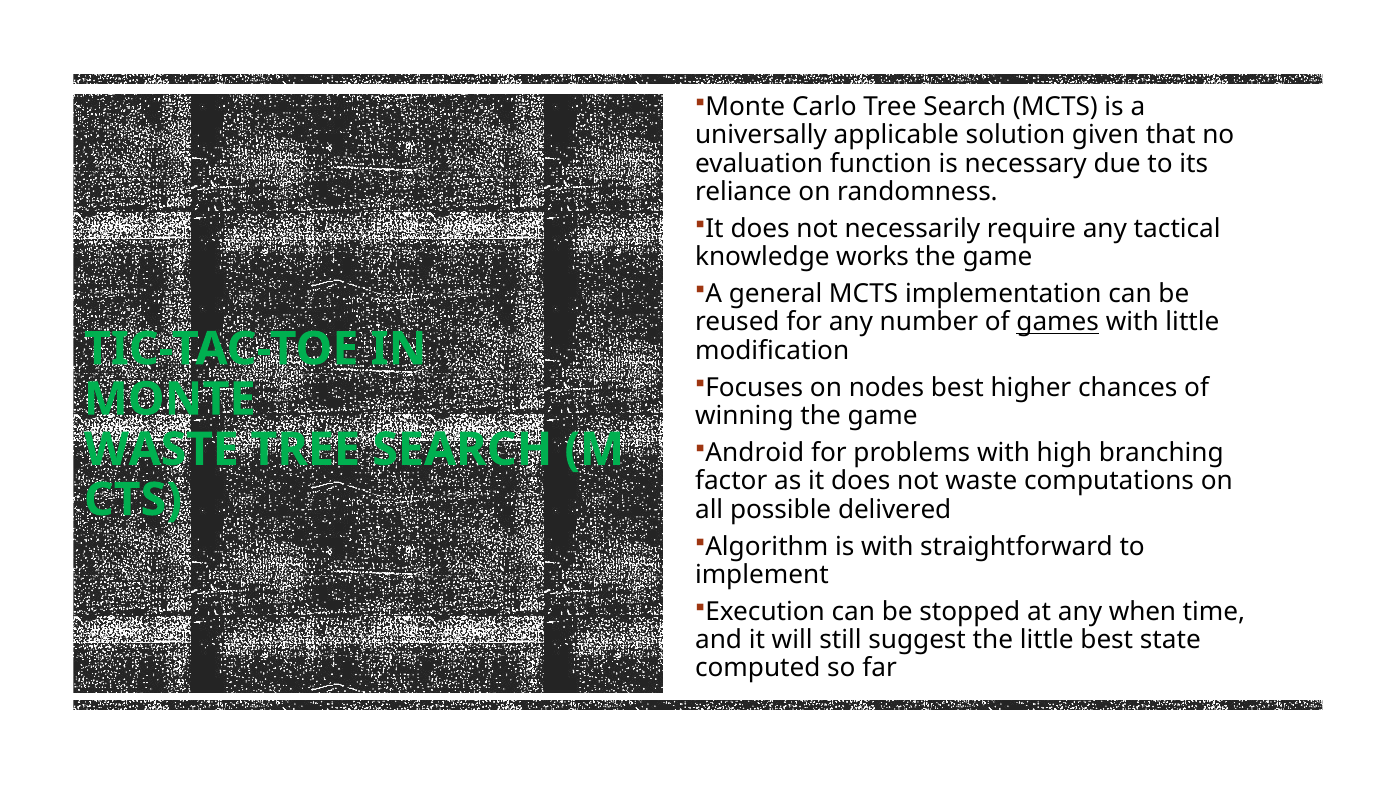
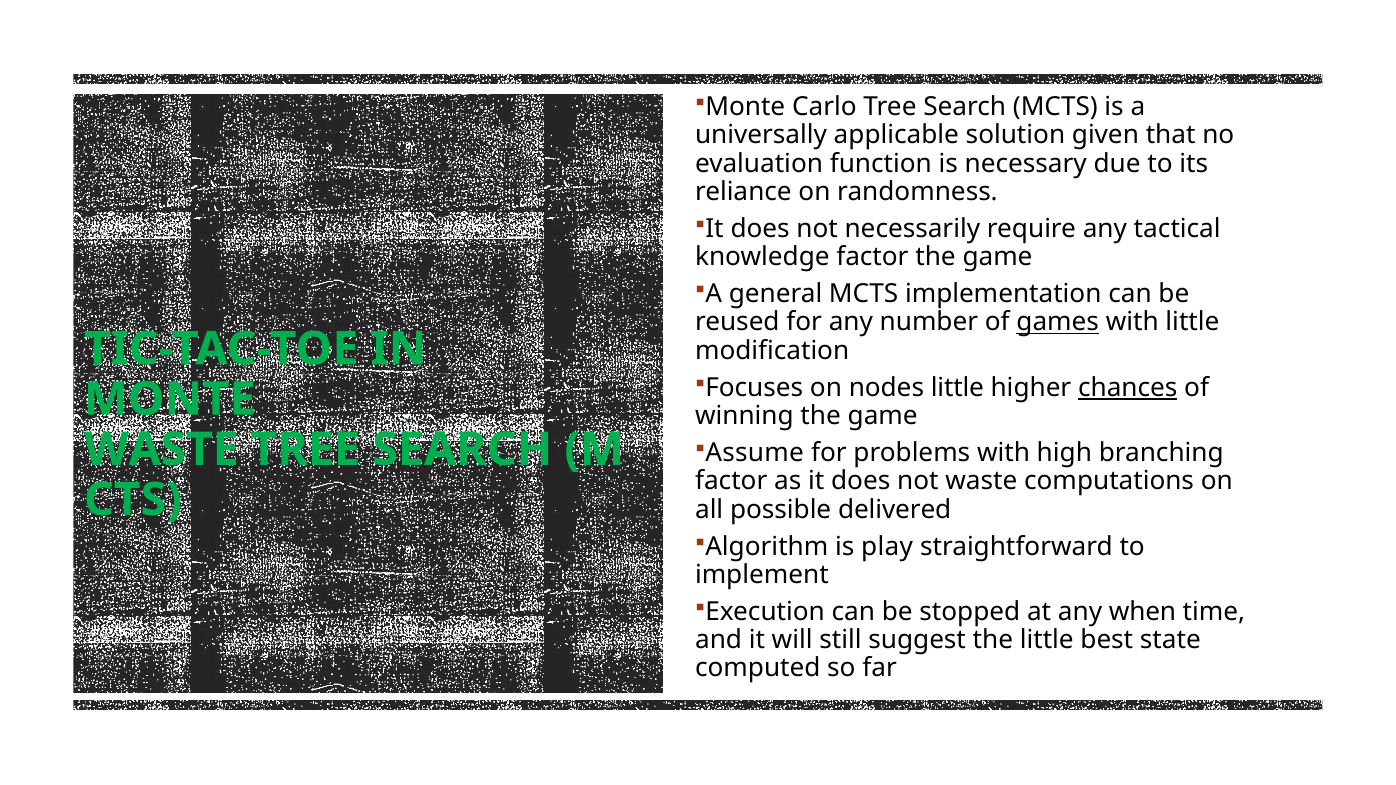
knowledge works: works -> factor (872, 257)
nodes best: best -> little (957, 388)
chances underline: none -> present (1128, 388)
Android: Android -> Assume (755, 453)
is with: with -> play (887, 547)
